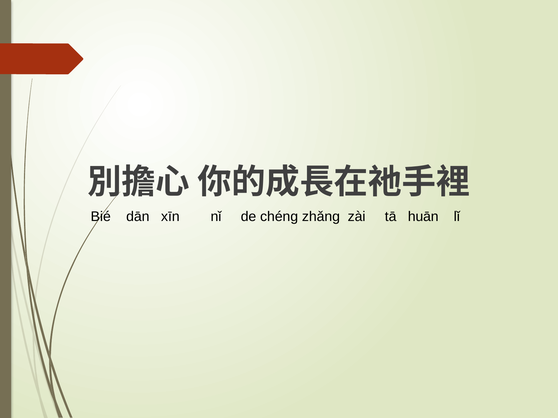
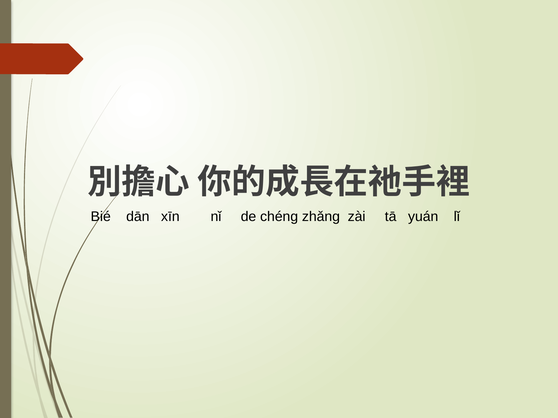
huān: huān -> yuán (423, 217)
